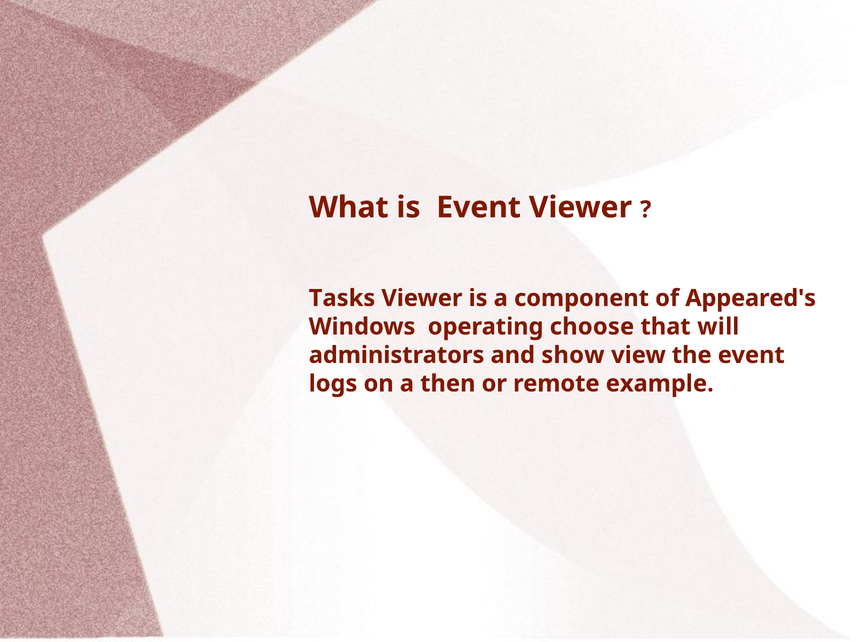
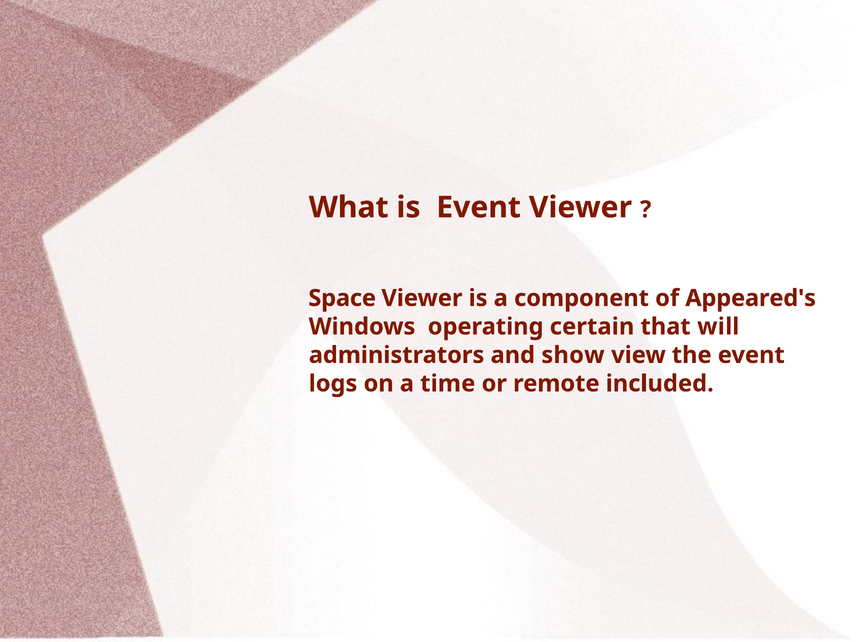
Tasks: Tasks -> Space (342, 298)
choose: choose -> certain (592, 327)
then: then -> time (448, 384)
example: example -> included (660, 384)
